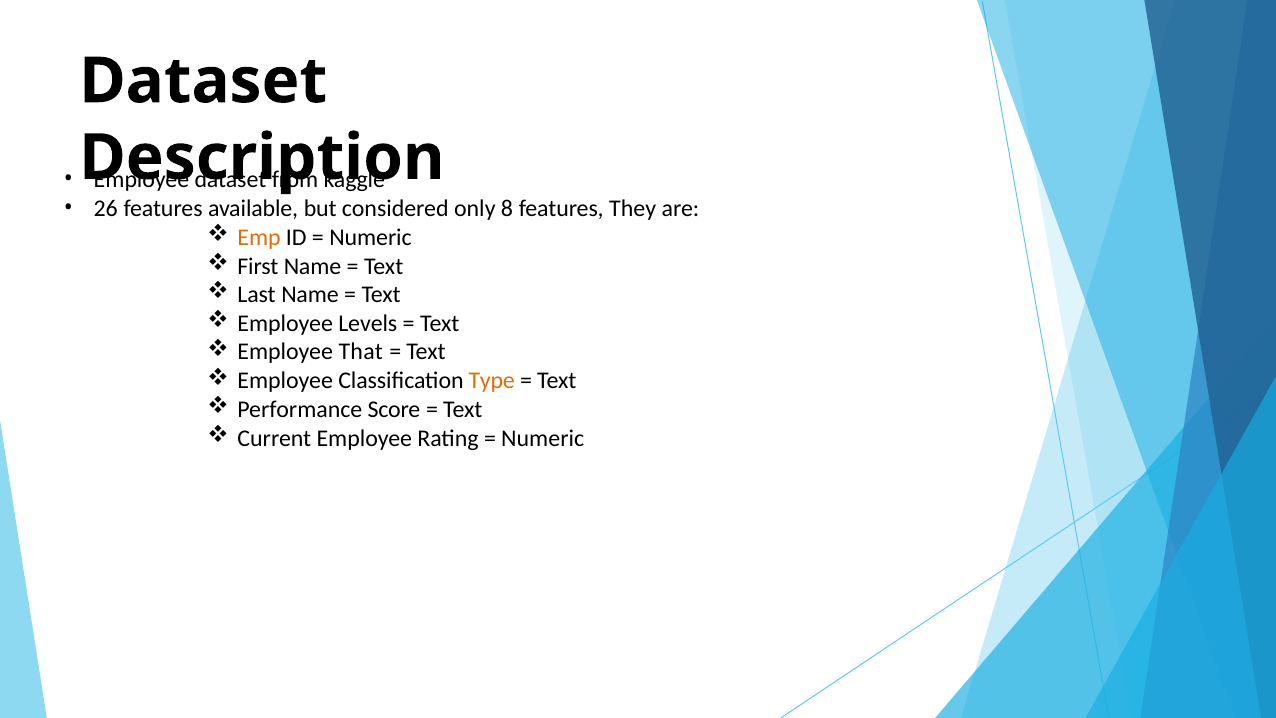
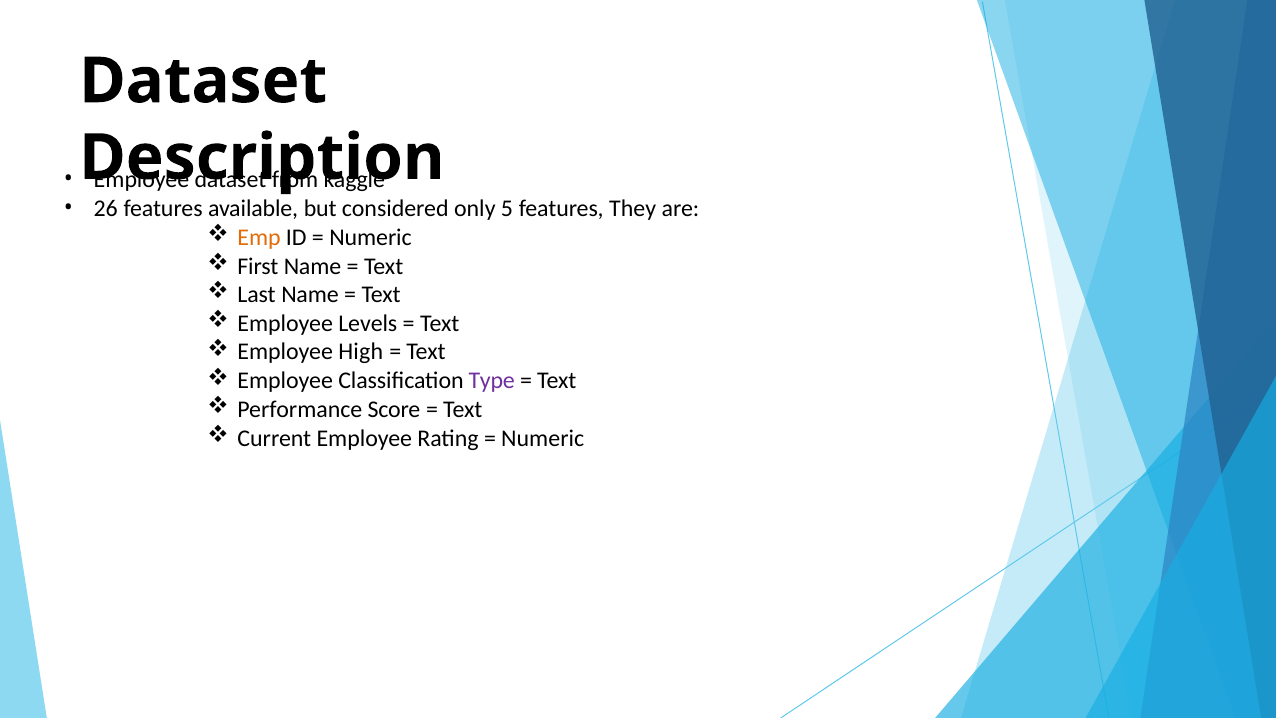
8: 8 -> 5 (507, 208)
That: That -> High (361, 352)
Type colour: orange -> purple (492, 381)
